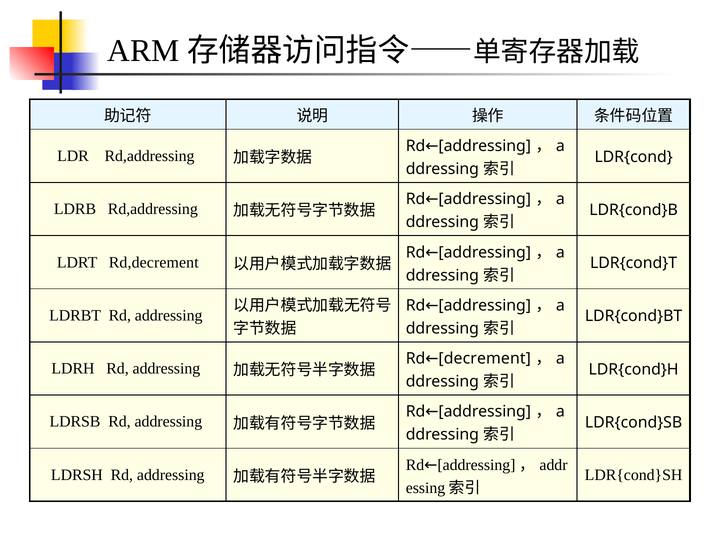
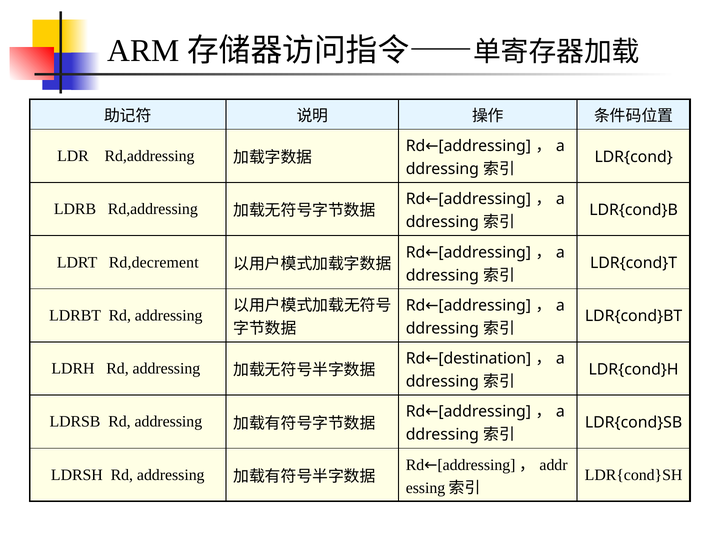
decrement: decrement -> destination (485, 358)
